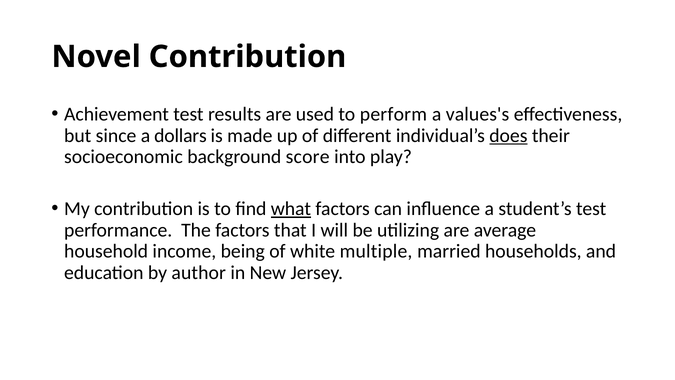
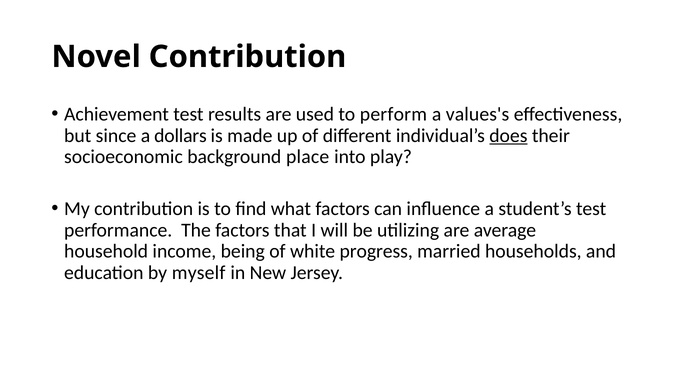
score: score -> place (308, 157)
what underline: present -> none (291, 209)
multiple: multiple -> progress (376, 251)
author: author -> myself (199, 272)
